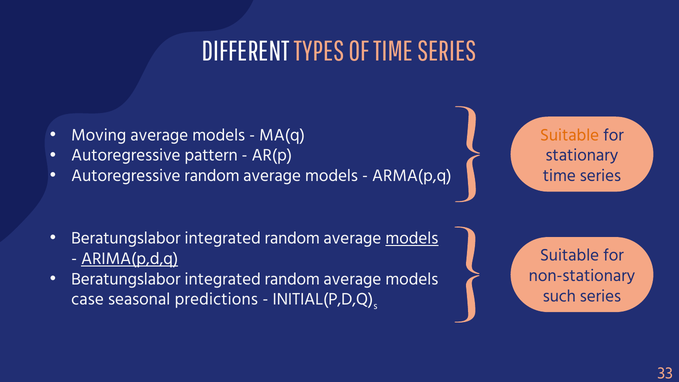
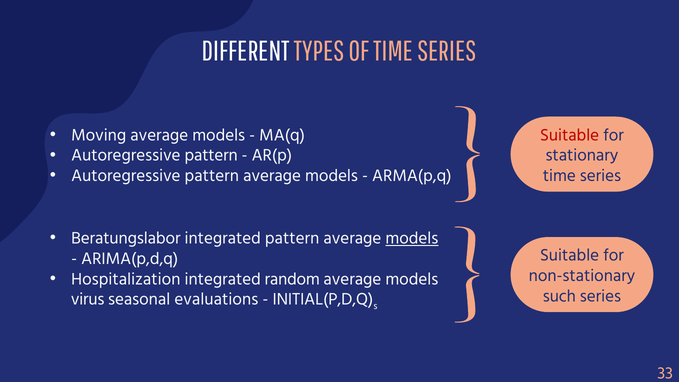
Suitable colour: orange -> red (570, 135)
random: random -> pattern (212, 176)
random: random -> pattern (292, 238)
ARIMA(p,d,q underline: present -> none (130, 259)
Beratungslabor: Beratungslabor -> Hospitalization (126, 279)
case: case -> virus (88, 299)
predictions: predictions -> evaluations (216, 299)
